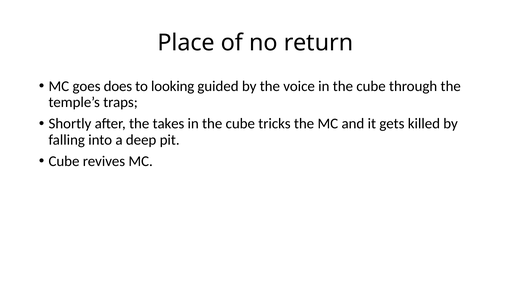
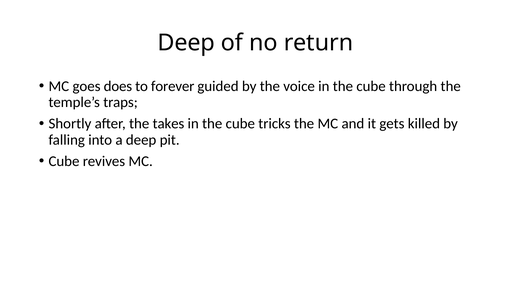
Place: Place -> Deep (186, 43)
looking: looking -> forever (173, 86)
